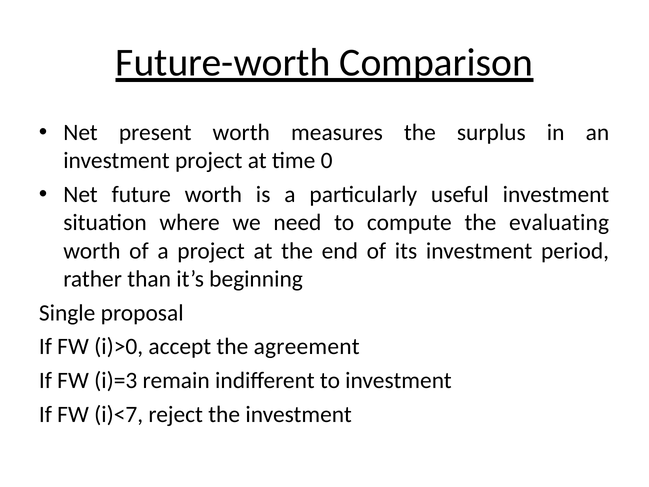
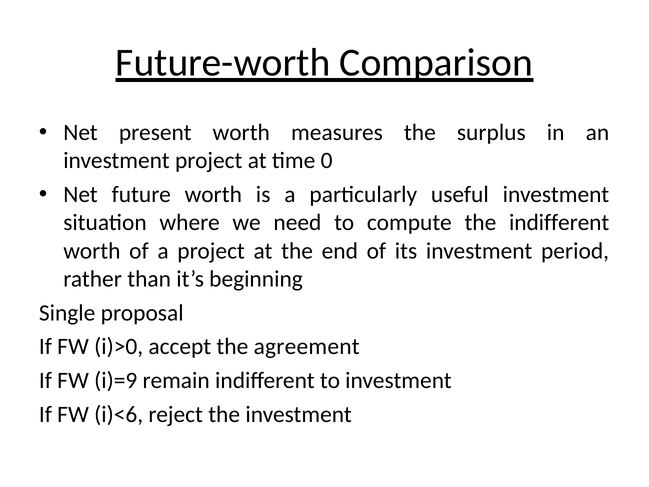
the evaluating: evaluating -> indifferent (559, 223)
i)=3: i)=3 -> i)=9 (116, 380)
i)<7: i)<7 -> i)<6 (119, 414)
